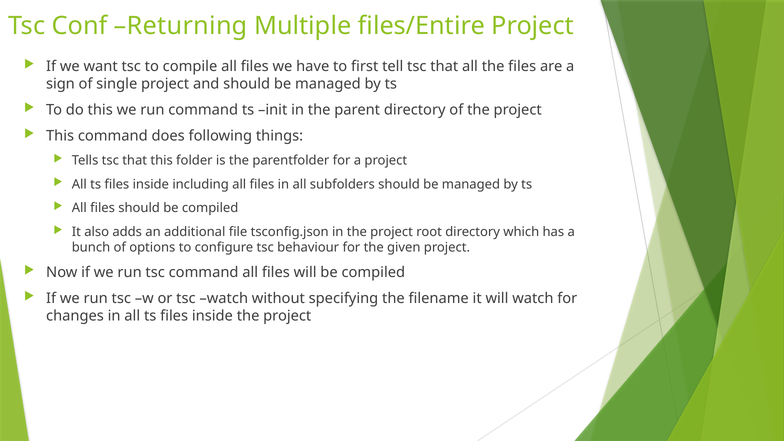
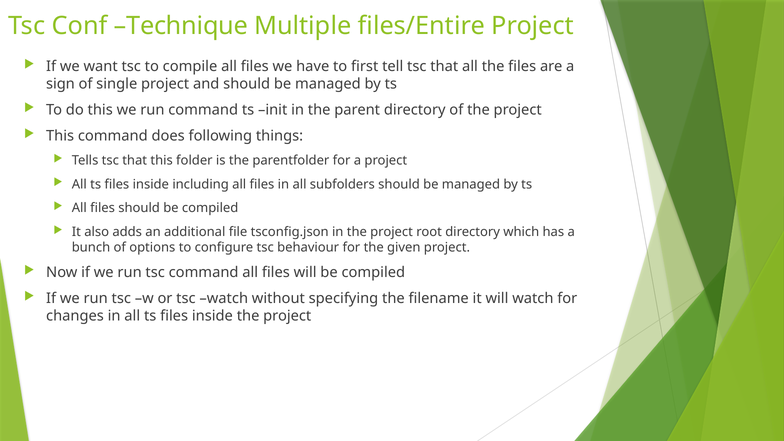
Returning: Returning -> Technique (181, 26)
